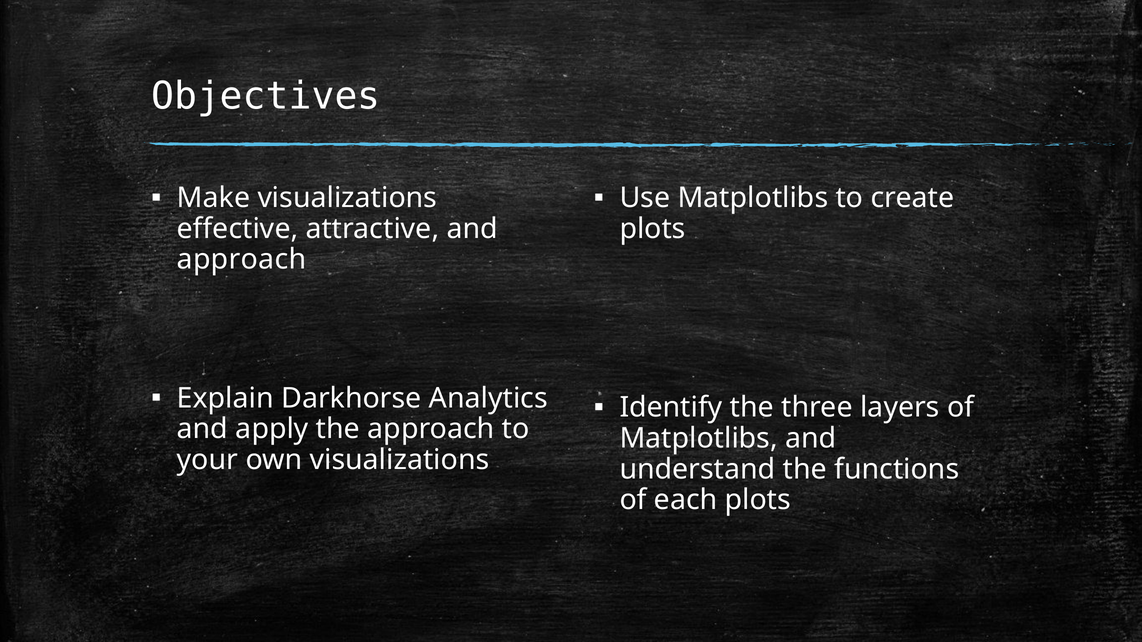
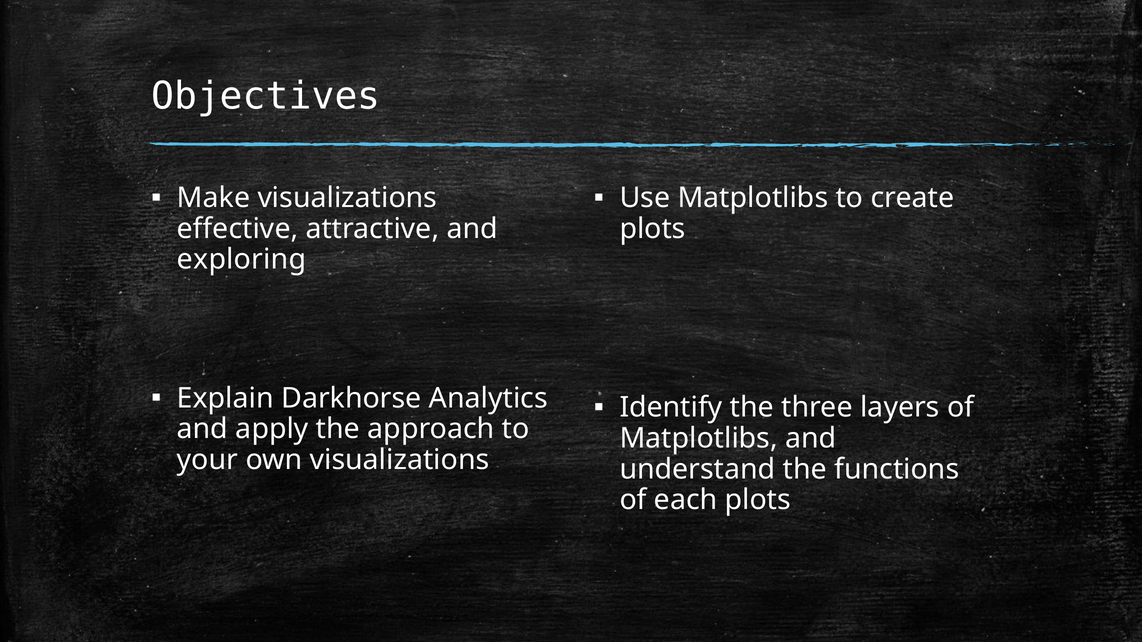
approach: approach -> exploring (242, 260)
